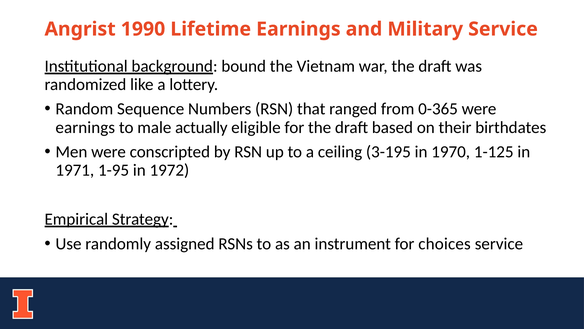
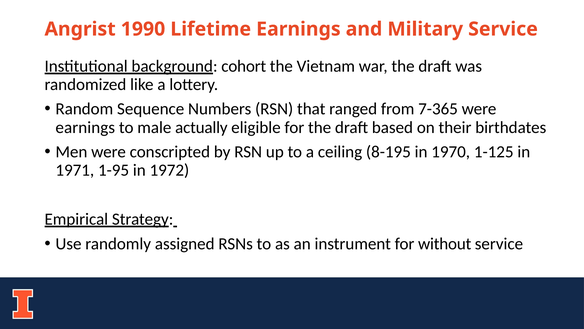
bound: bound -> cohort (244, 66)
0-365: 0-365 -> 7-365 (438, 109)
3-195: 3-195 -> 8-195 (388, 152)
choices: choices -> without (445, 243)
